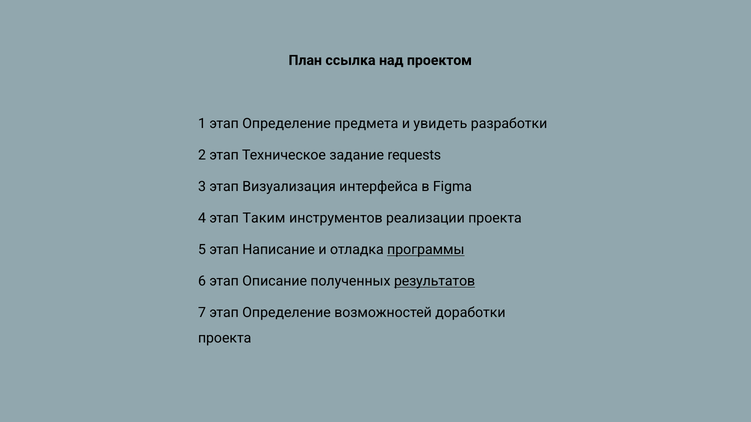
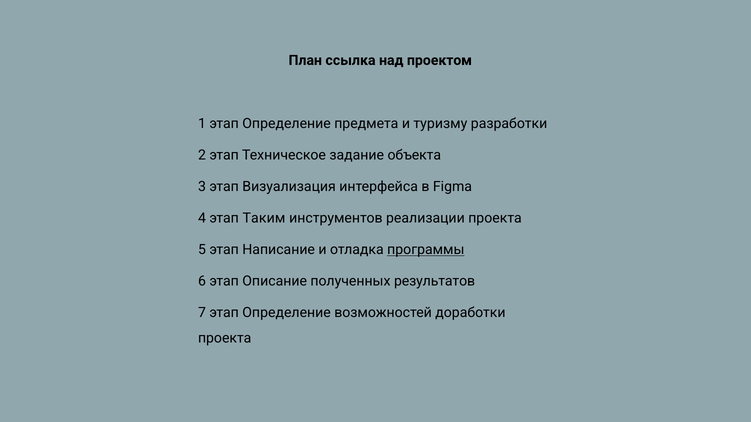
увидеть: увидеть -> туризму (440, 124)
requests: requests -> объекта (414, 155)
результатов underline: present -> none (435, 281)
